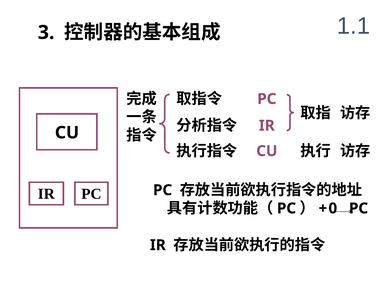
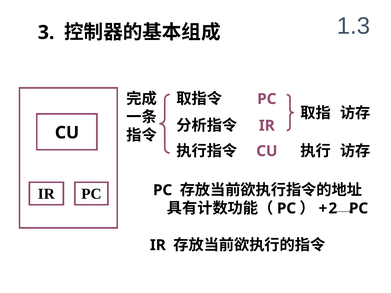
1.1: 1.1 -> 1.3 (353, 26)
0: 0 -> 2 (333, 209)
